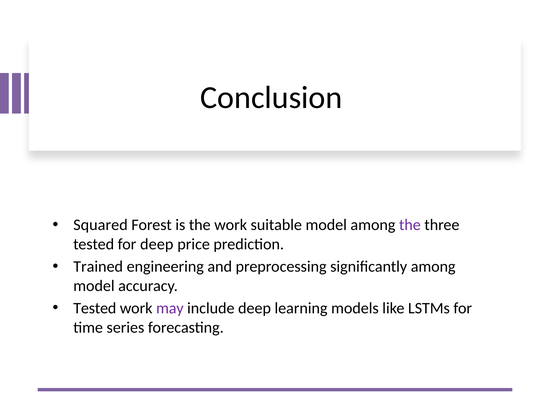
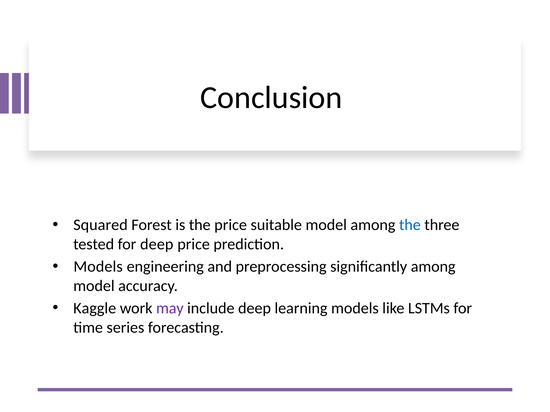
the work: work -> price (231, 225)
the colour: purple -> blue (410, 225)
Trained: Trained -> Models (98, 267)
Tested: Tested -> Kaggle (95, 309)
